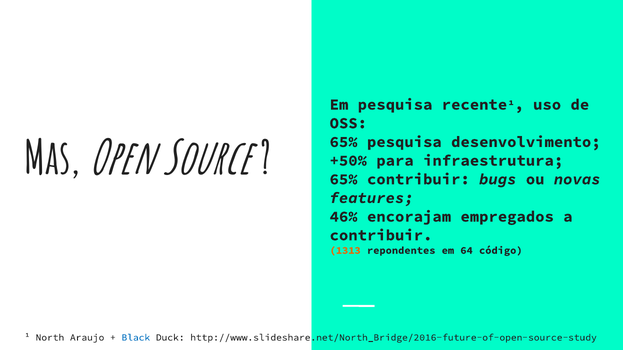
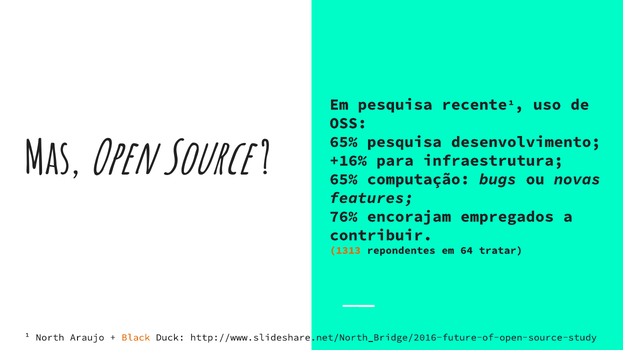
+50%: +50% -> +16% (348, 161)
65% contribuir: contribuir -> computação (418, 179)
46%: 46% -> 76% (344, 217)
código: código -> tratar (501, 251)
Black colour: blue -> orange (136, 338)
